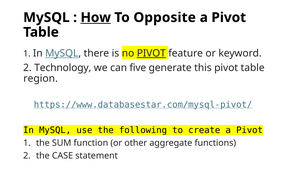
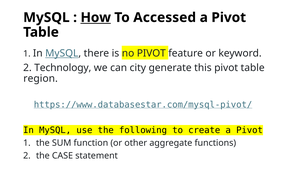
Opposite: Opposite -> Accessed (165, 17)
PIVOT underline: present -> none (151, 53)
five: five -> city (138, 68)
